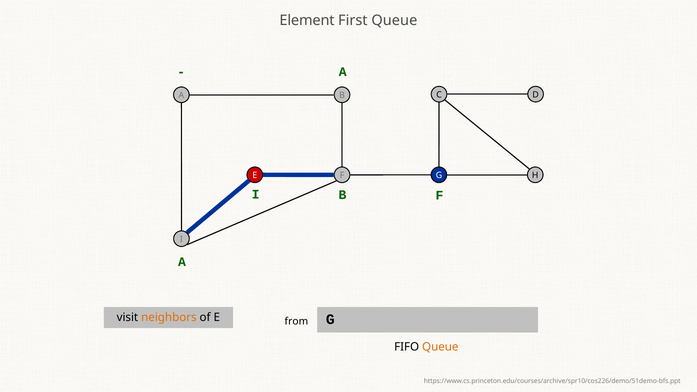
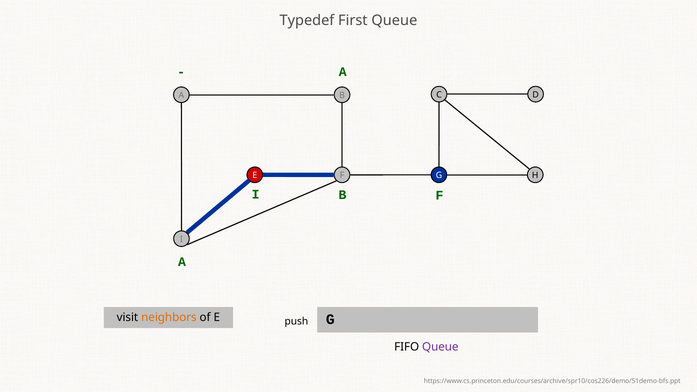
Element: Element -> Typedef (307, 21)
from: from -> push (296, 321)
Queue colour: orange -> purple (440, 347)
